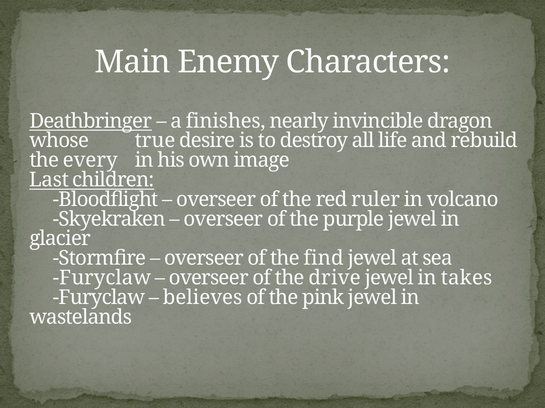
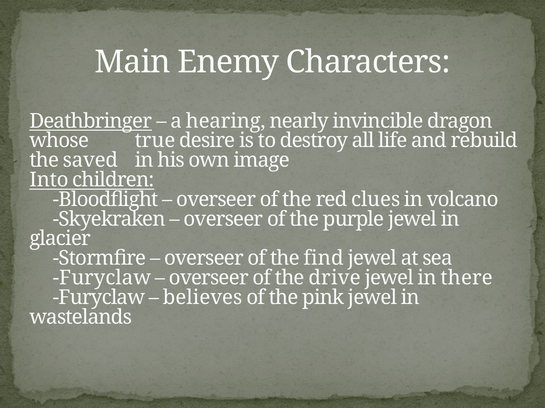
finishes: finishes -> hearing (226, 121)
every: every -> saved (90, 160)
Last: Last -> Into (49, 180)
ruler: ruler -> clues (376, 200)
takes: takes -> there (467, 278)
